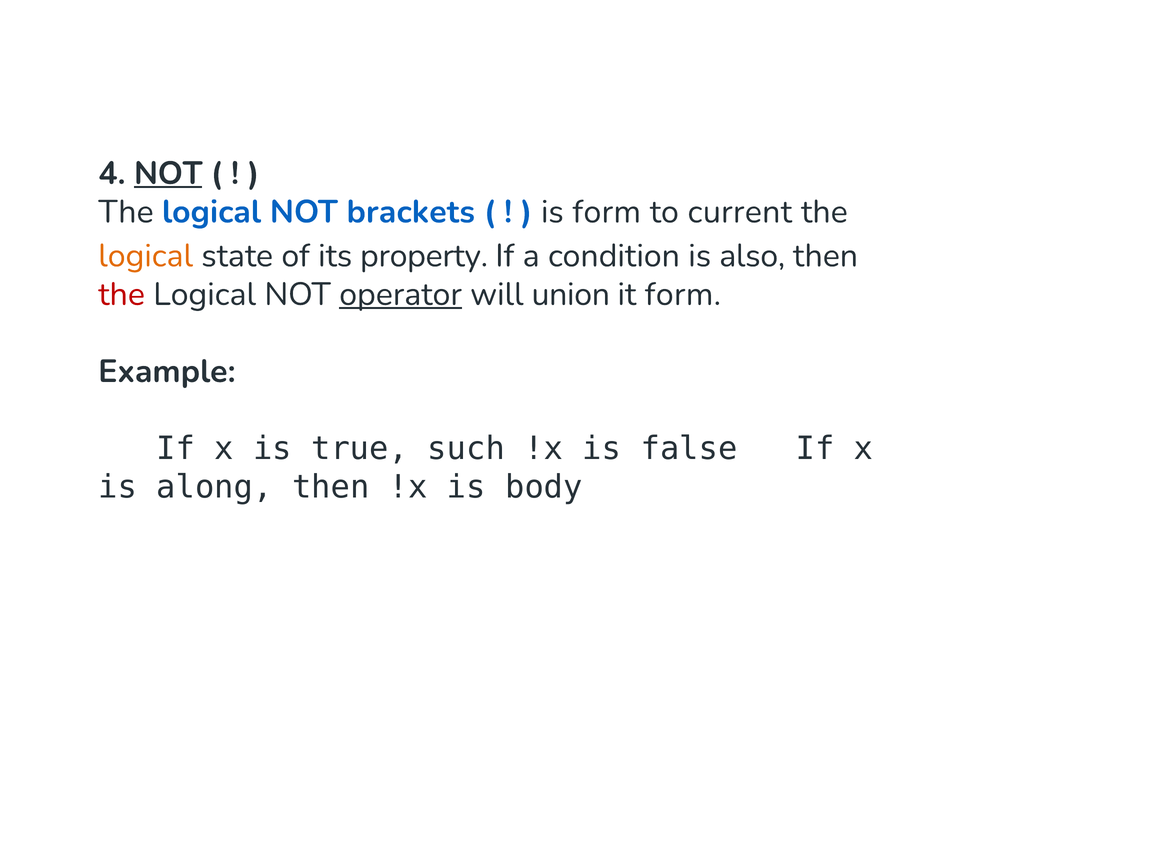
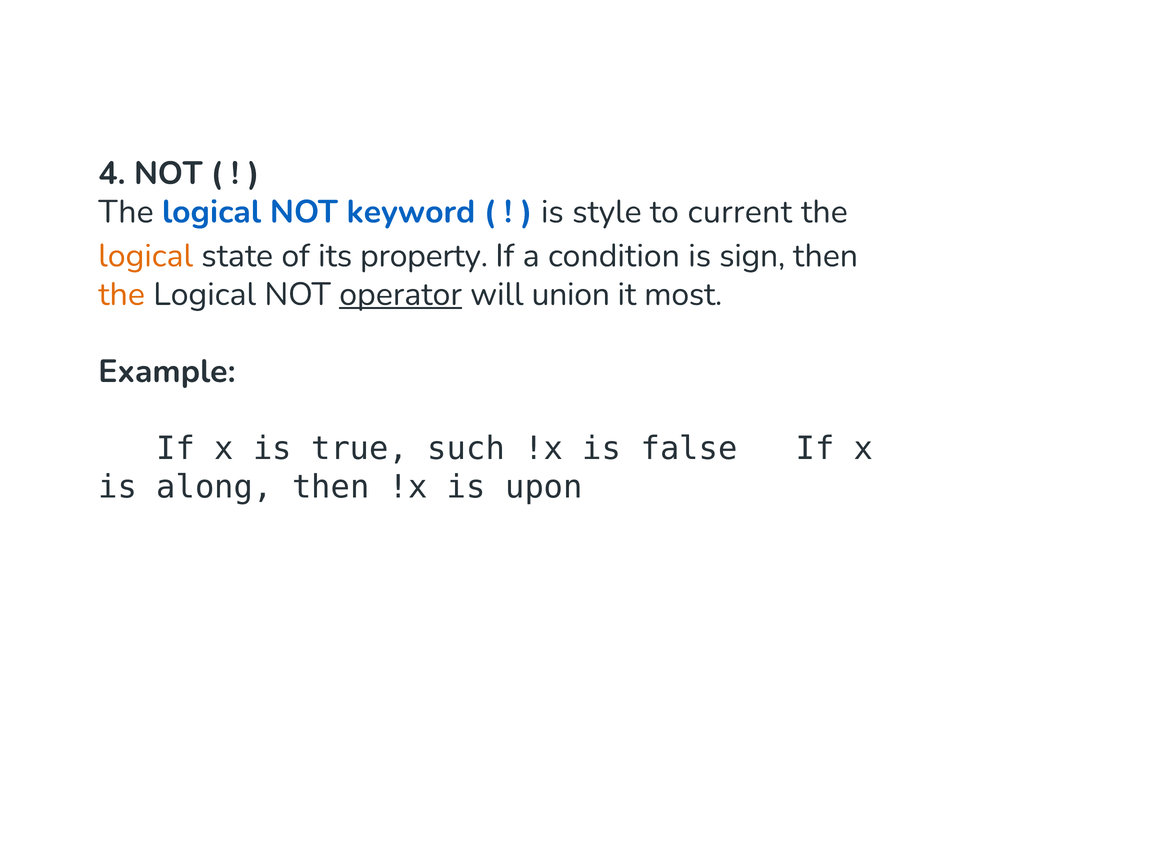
NOT underline: present -> none (168, 173)
brackets: brackets -> keyword (411, 212)
is form: form -> style (607, 212)
also: also -> sign (752, 256)
the colour: red -> orange (122, 294)
it form: form -> most (683, 294)
body: body -> upon (544, 487)
